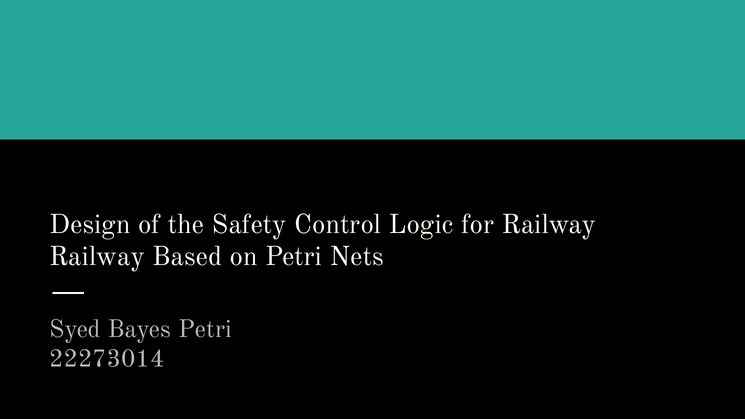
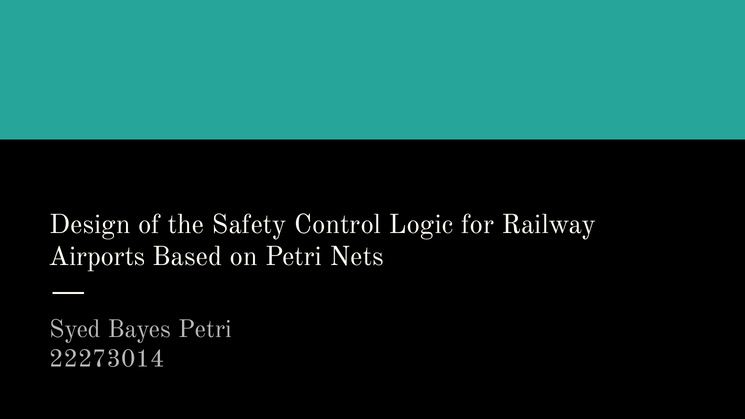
Railway: Railway -> Airports (97, 257)
